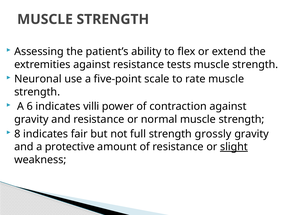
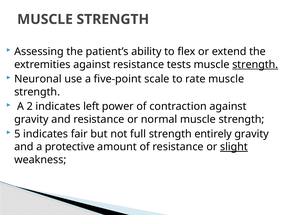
strength underline: none -> present (255, 64)
6: 6 -> 2 (30, 106)
villi: villi -> left (91, 106)
8: 8 -> 5 (17, 134)
grossly: grossly -> entirely (213, 134)
